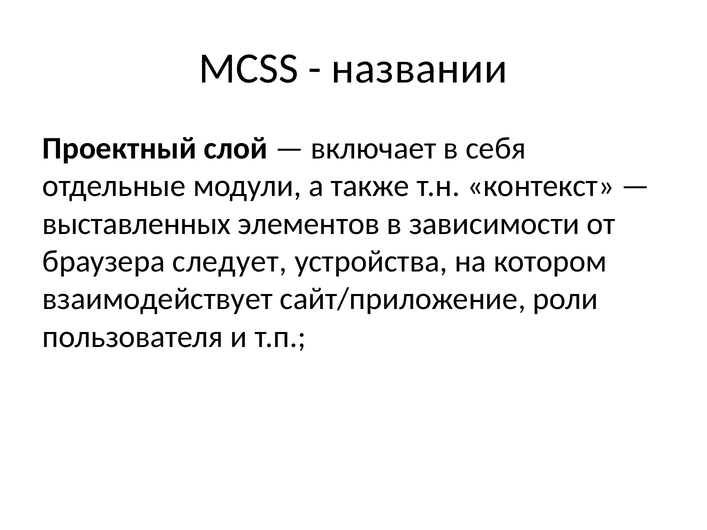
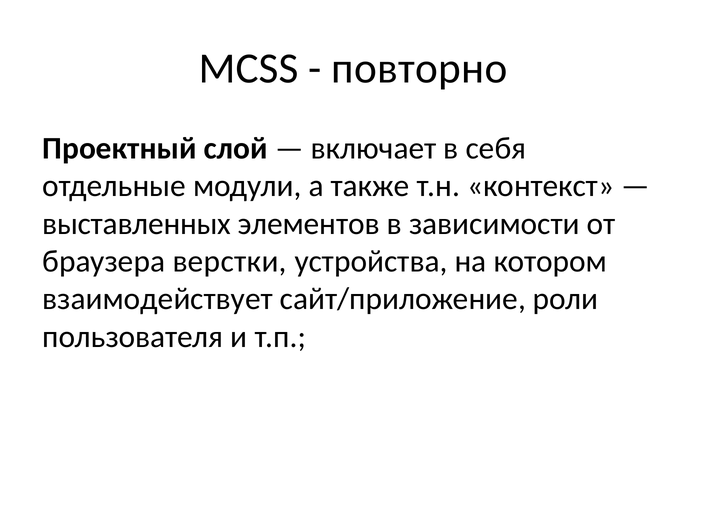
названии: названии -> повторно (419, 68)
следует: следует -> верстки (230, 261)
